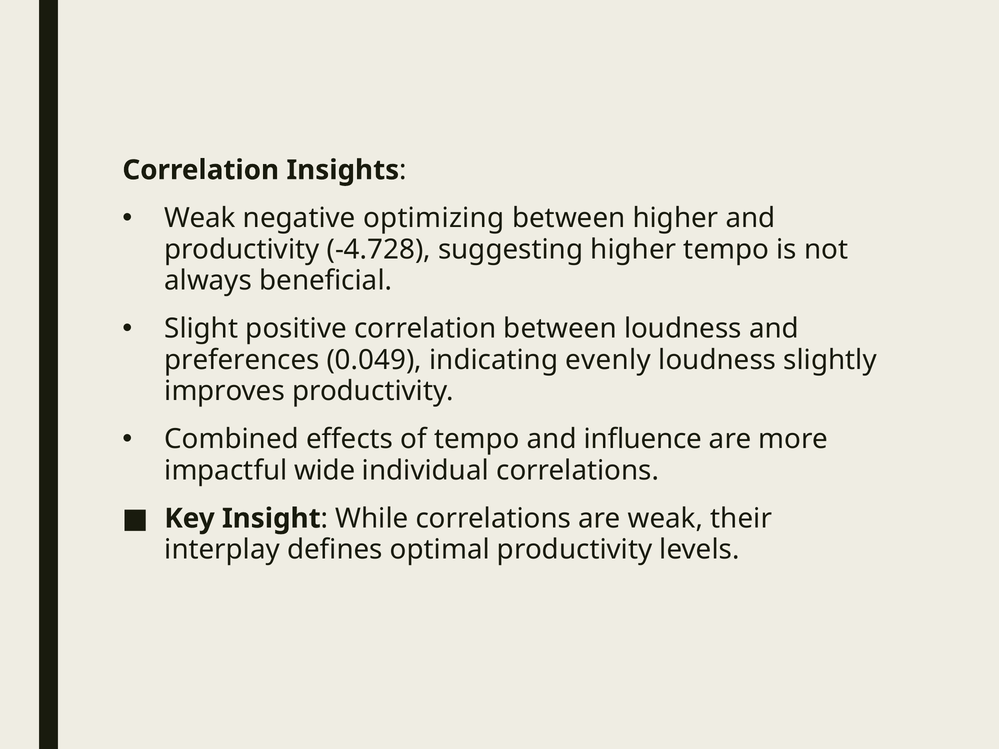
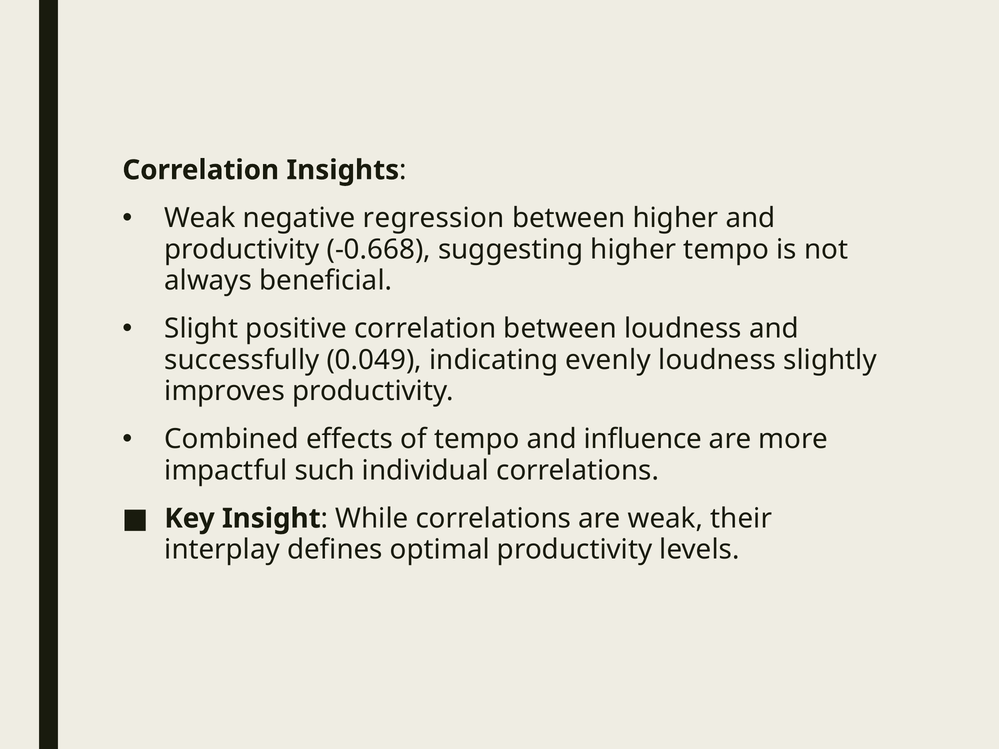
optimizing: optimizing -> regression (434, 218)
-4.728: -4.728 -> -0.668 (379, 249)
preferences: preferences -> successfully (242, 360)
wide: wide -> such (325, 471)
